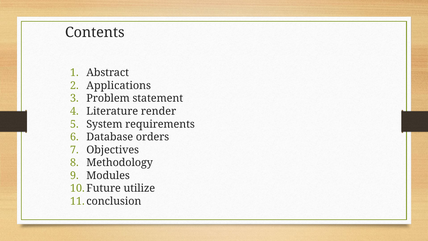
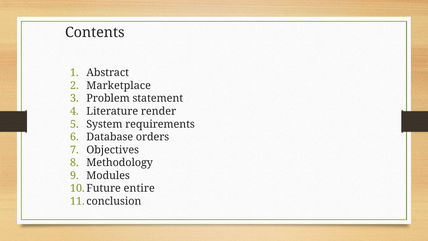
Applications: Applications -> Marketplace (119, 86)
utilize: utilize -> entire (139, 188)
